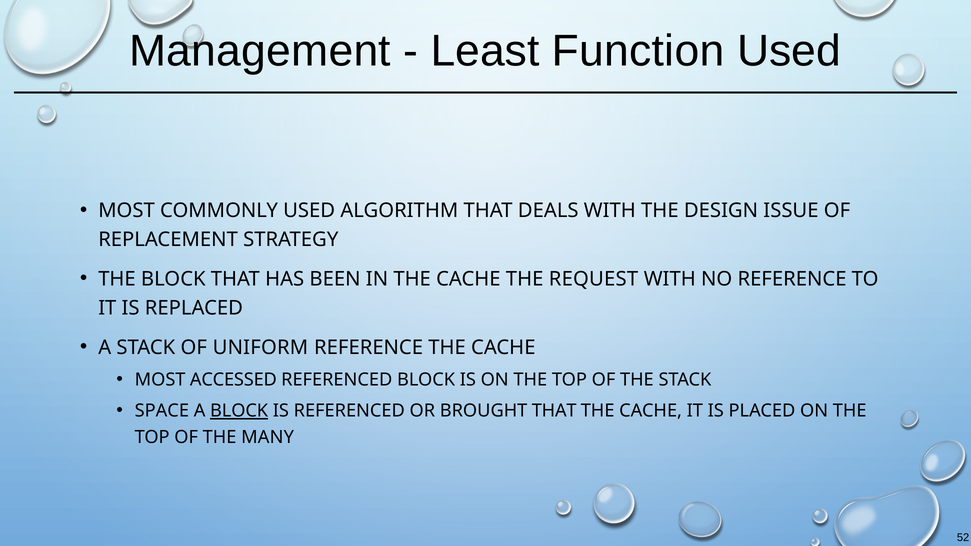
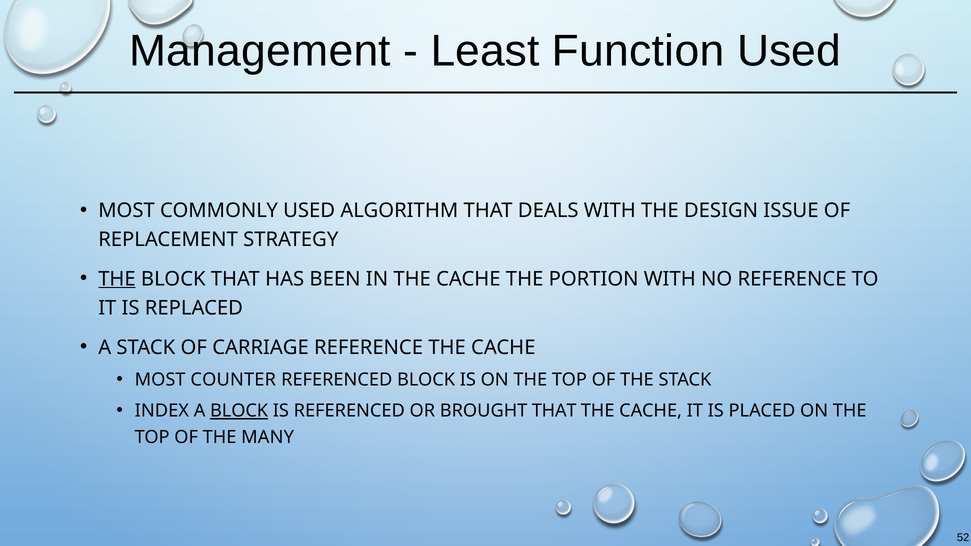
THE underline: none -> present (117, 279)
REQUEST: REQUEST -> PORTION (594, 279)
UNIFORM: UNIFORM -> CARRIAGE (261, 347)
ACCESSED: ACCESSED -> COUNTER (233, 380)
SPACE: SPACE -> INDEX (162, 411)
